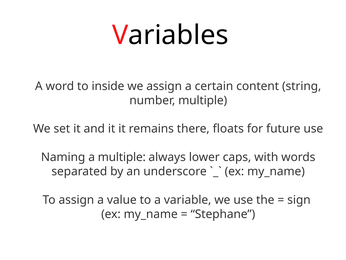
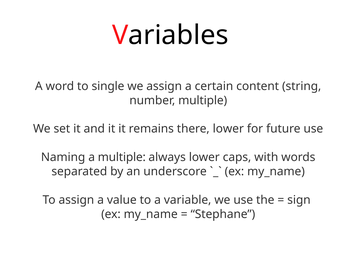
inside: inside -> single (108, 86)
there floats: floats -> lower (228, 129)
